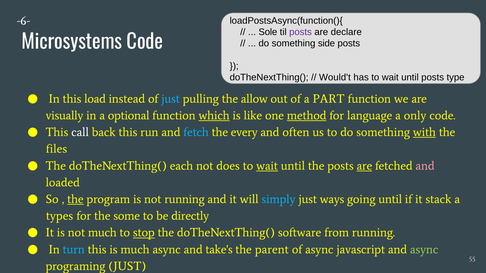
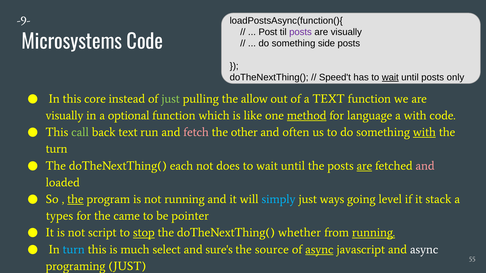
-6-: -6- -> -9- (24, 21)
Sole: Sole -> Post (268, 32)
declare: declare -> visually (346, 32)
Would't: Would't -> Speed't (335, 77)
wait underline: none -> present (390, 77)
type: type -> only (455, 77)
load: load -> core (95, 99)
just colour: light blue -> light green (171, 99)
a PART: PART -> TEXT (329, 99)
which underline: present -> none (214, 116)
a only: only -> with (415, 116)
call colour: white -> light green (80, 132)
back this: this -> text (128, 132)
fetch colour: light blue -> pink (196, 132)
every: every -> other (244, 132)
files: files -> turn (57, 149)
wait underline: present -> none (267, 166)
going until: until -> level (390, 199)
some: some -> came (127, 216)
directly: directly -> pointer (190, 216)
not much: much -> script (102, 233)
software: software -> whether (300, 233)
running underline: none -> present (373, 233)
much async: async -> select (167, 250)
take's: take's -> sure's (219, 250)
parent: parent -> source (272, 250)
async underline: none -> present (319, 250)
async colour: light green -> white (424, 250)
